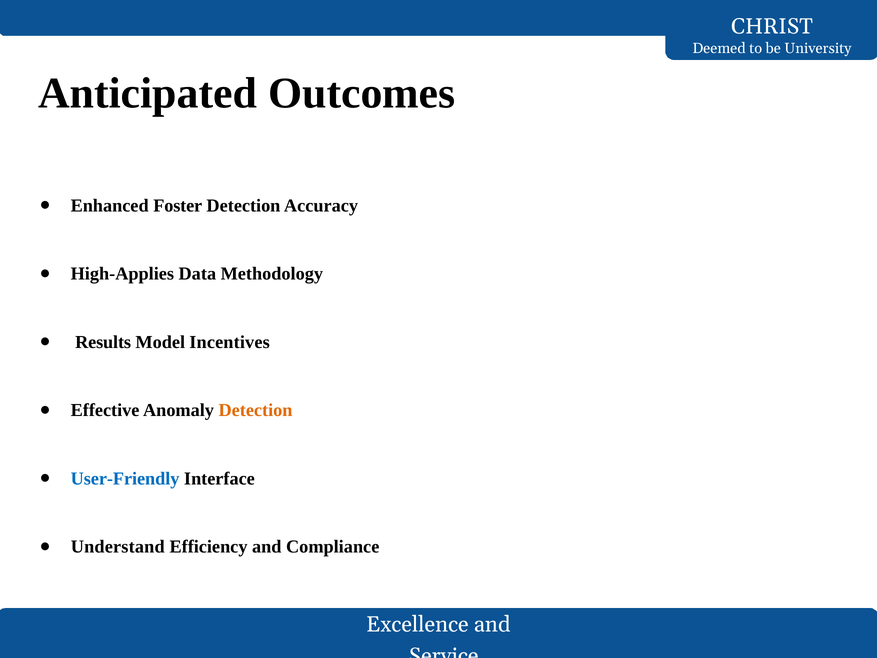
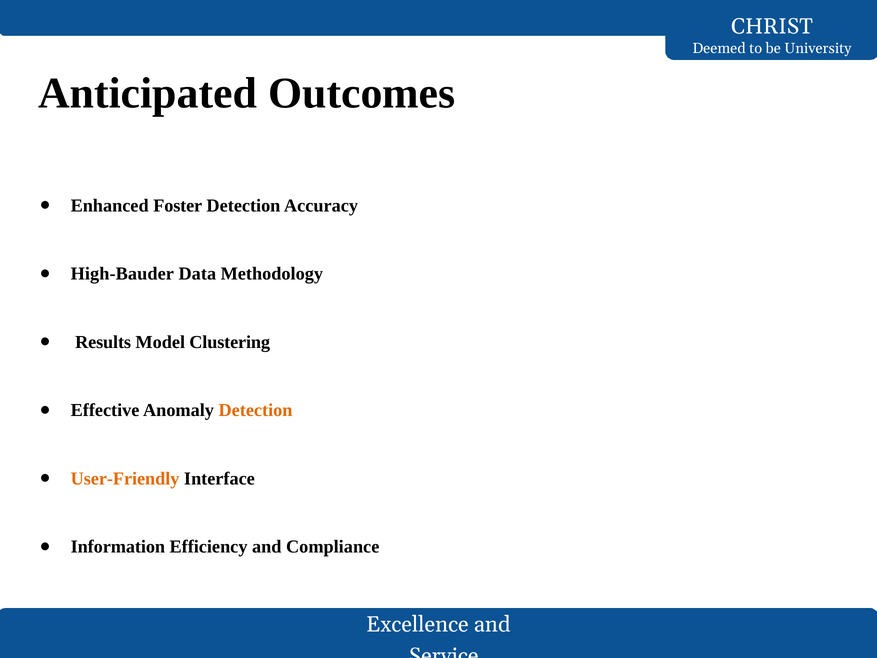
High-Applies: High-Applies -> High-Bauder (122, 274)
Incentives: Incentives -> Clustering (230, 342)
User-Friendly colour: blue -> orange (125, 478)
Understand: Understand -> Information (118, 547)
